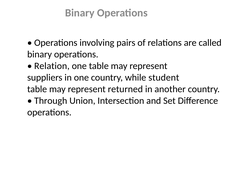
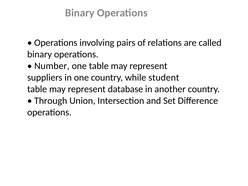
Relation: Relation -> Number (52, 66)
returned: returned -> database (125, 89)
